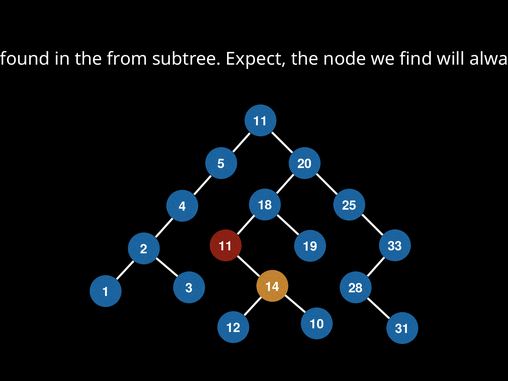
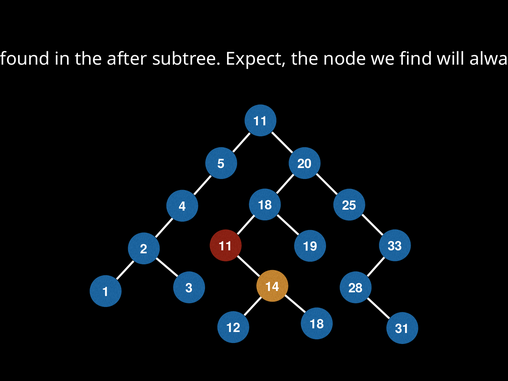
from: from -> after (127, 59)
10: 10 -> 18 (317, 324)
